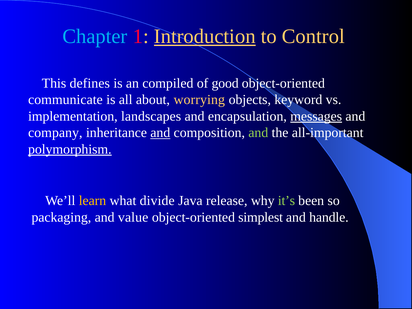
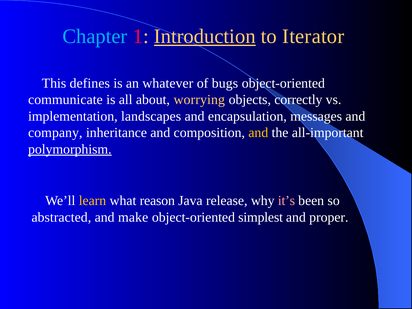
Control: Control -> Iterator (313, 36)
compiled: compiled -> whatever (168, 83)
good: good -> bugs (225, 83)
keyword: keyword -> correctly (298, 100)
messages underline: present -> none (316, 116)
and underline: present -> none (160, 133)
and colour: light green -> yellow (258, 133)
divide: divide -> reason (157, 201)
it’s colour: light green -> pink (286, 201)
packaging: packaging -> abstracted (61, 217)
value: value -> make (133, 217)
handle: handle -> proper (329, 217)
